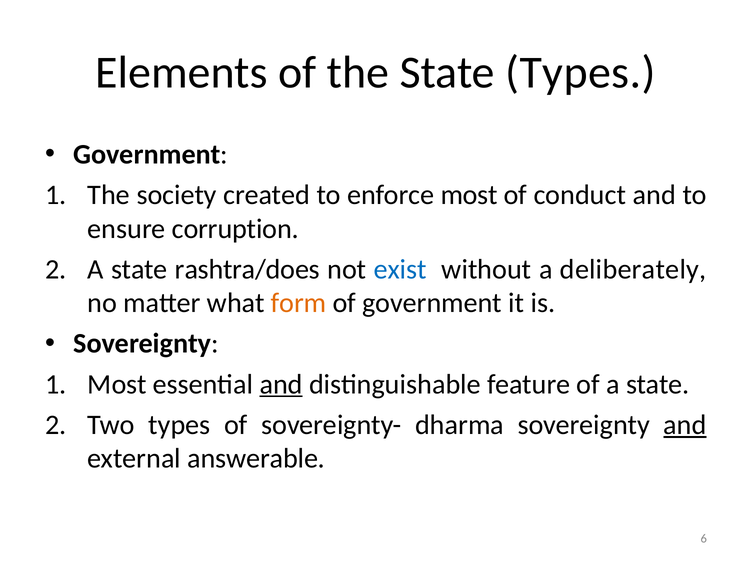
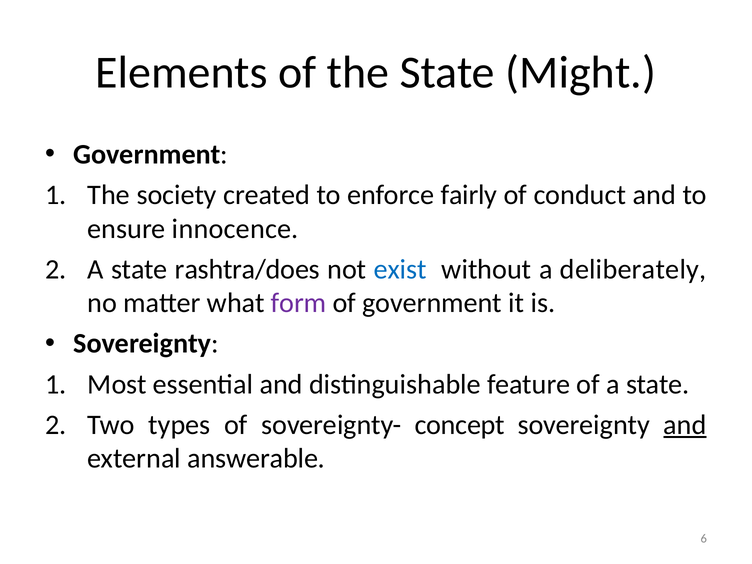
State Types: Types -> Might (581, 73)
enforce most: most -> fairly (469, 195)
corruption: corruption -> innocence (235, 229)
form colour: orange -> purple (299, 303)
and underline: present -> none (281, 384)
dharma: dharma -> concept (460, 425)
